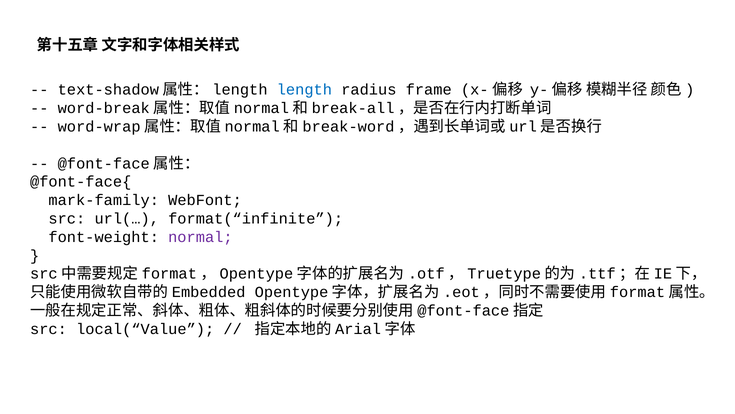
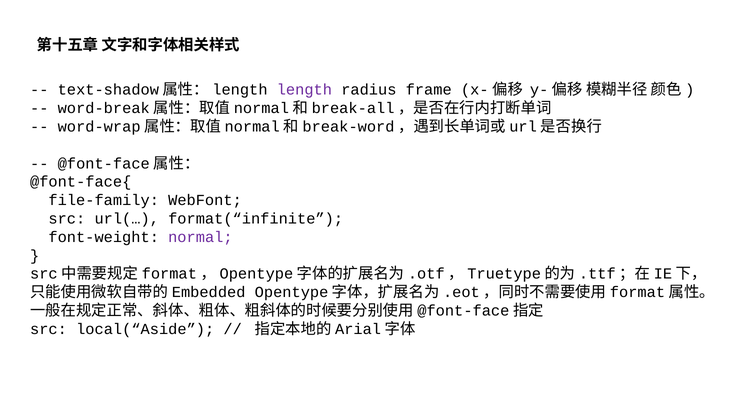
length colour: blue -> purple (304, 90)
mark-family: mark-family -> file-family (104, 200)
local(“Value: local(“Value -> local(“Aside (145, 329)
